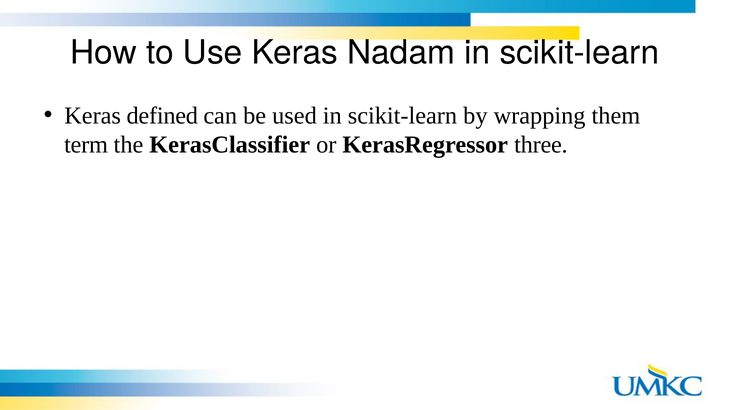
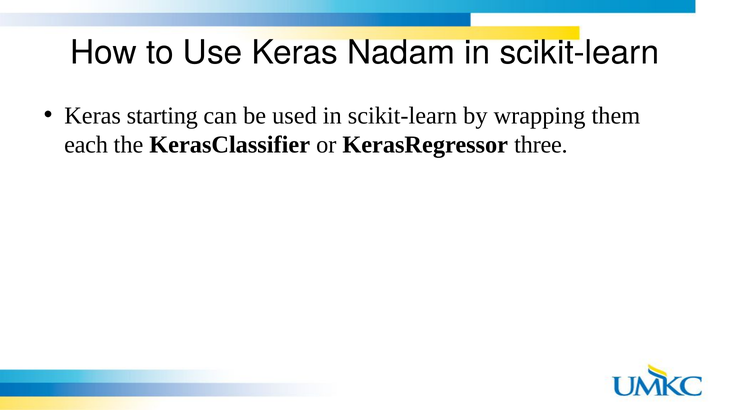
defined: defined -> starting (162, 116)
term: term -> each (86, 145)
